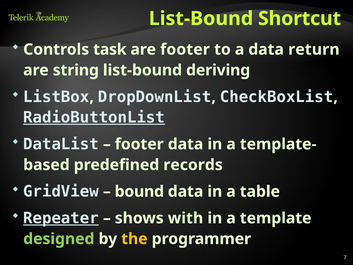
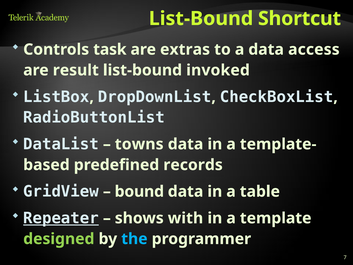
are footer: footer -> extras (185, 49)
return: return -> access (314, 49)
string: string -> result (76, 70)
deriving: deriving -> invoked (218, 70)
RadioButtonList underline: present -> none (94, 117)
footer: footer -> towns (139, 144)
the colour: yellow -> light blue (134, 239)
